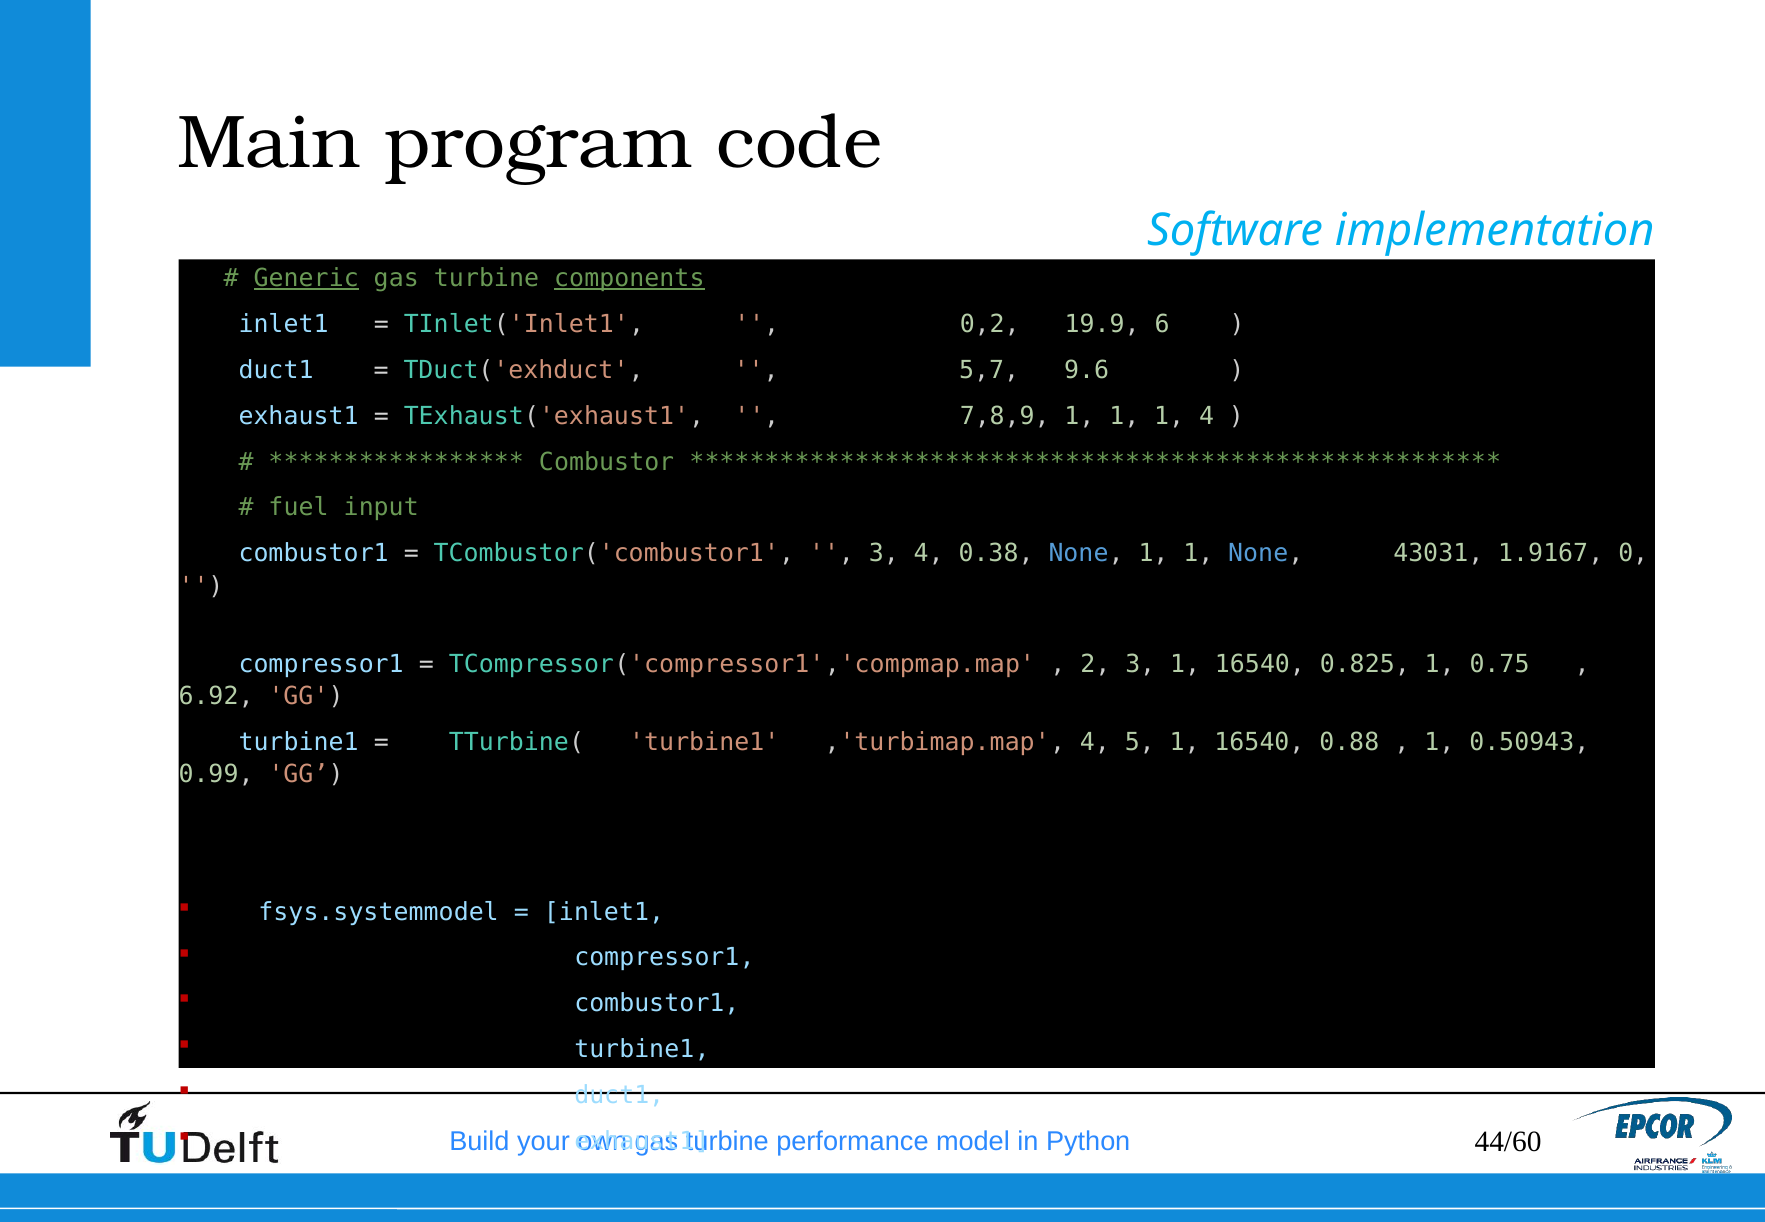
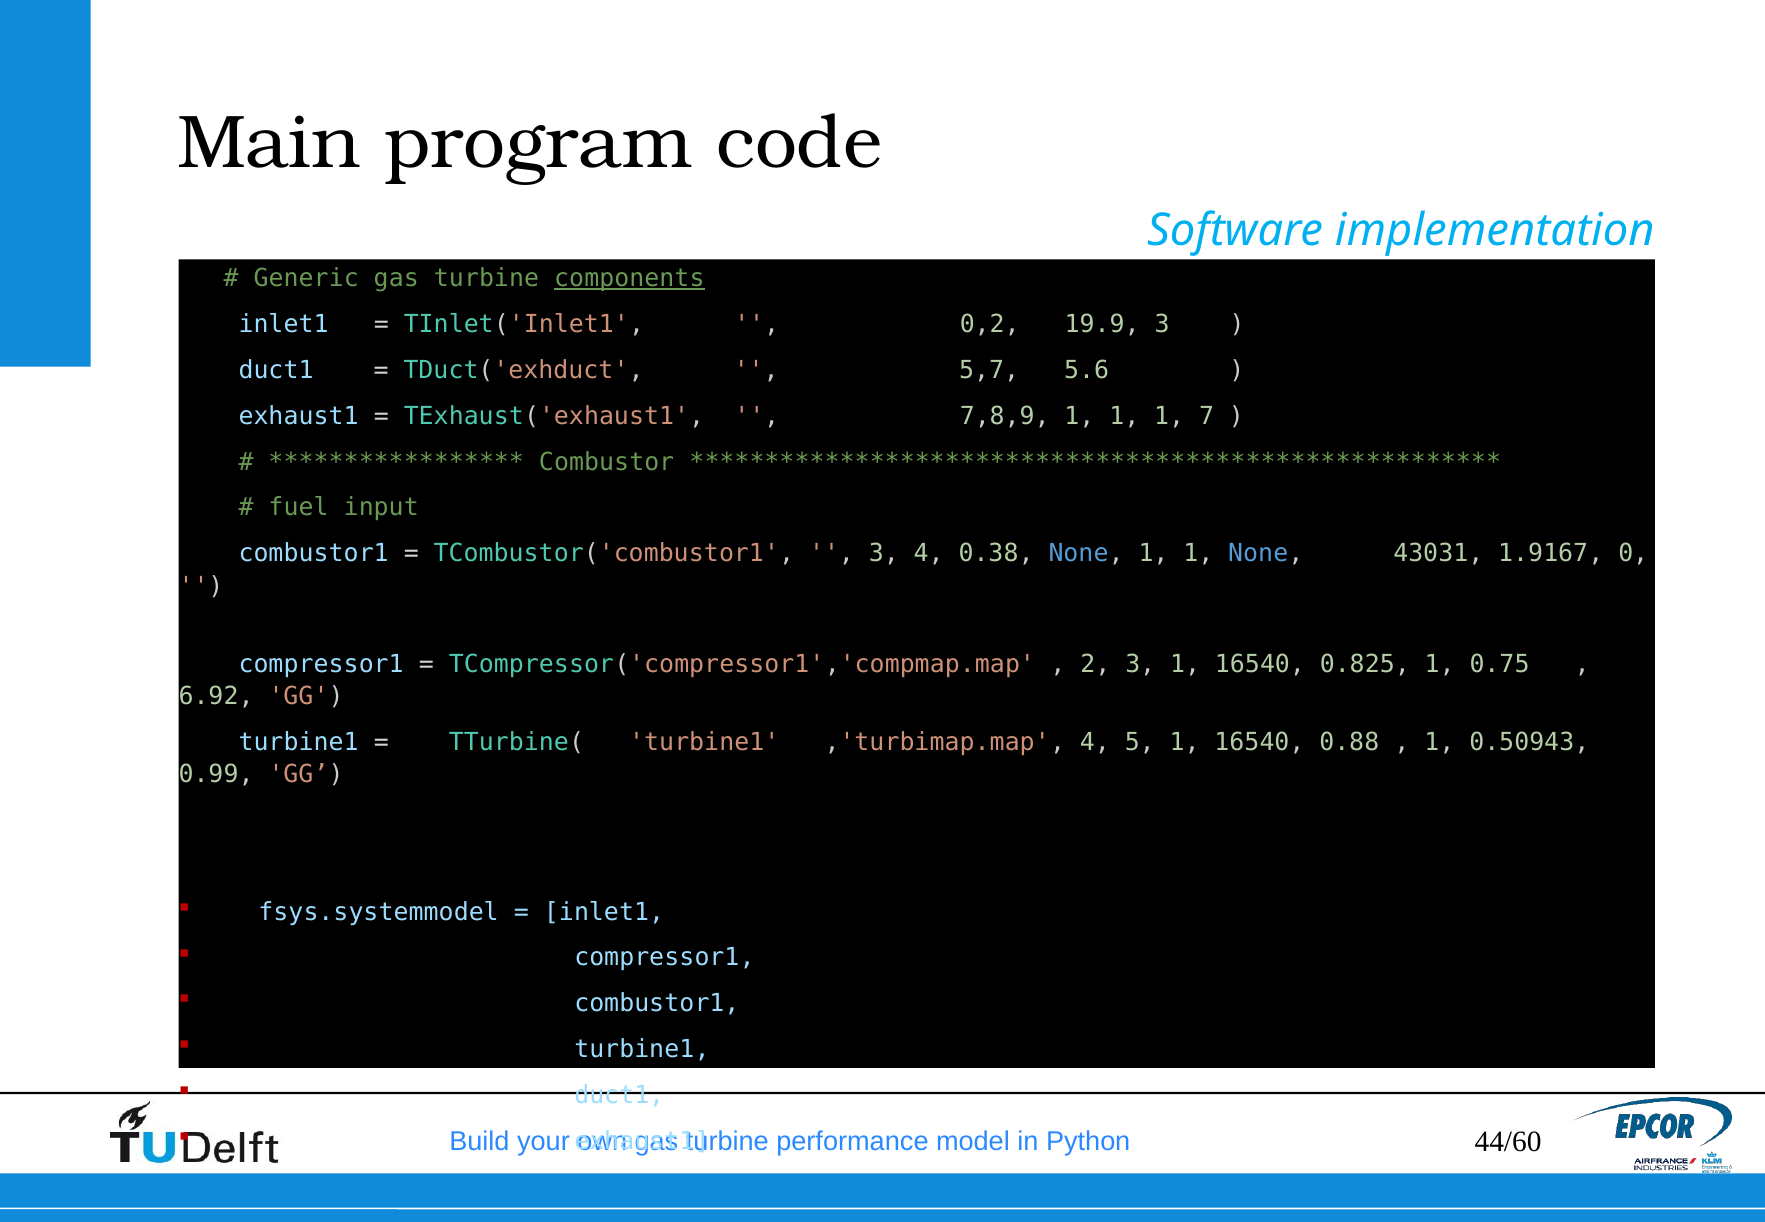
Generic underline: present -> none (306, 278)
19.9 6: 6 -> 3 (1162, 324)
9.6: 9.6 -> 5.6 (1087, 370)
1 4: 4 -> 7 (1207, 416)
